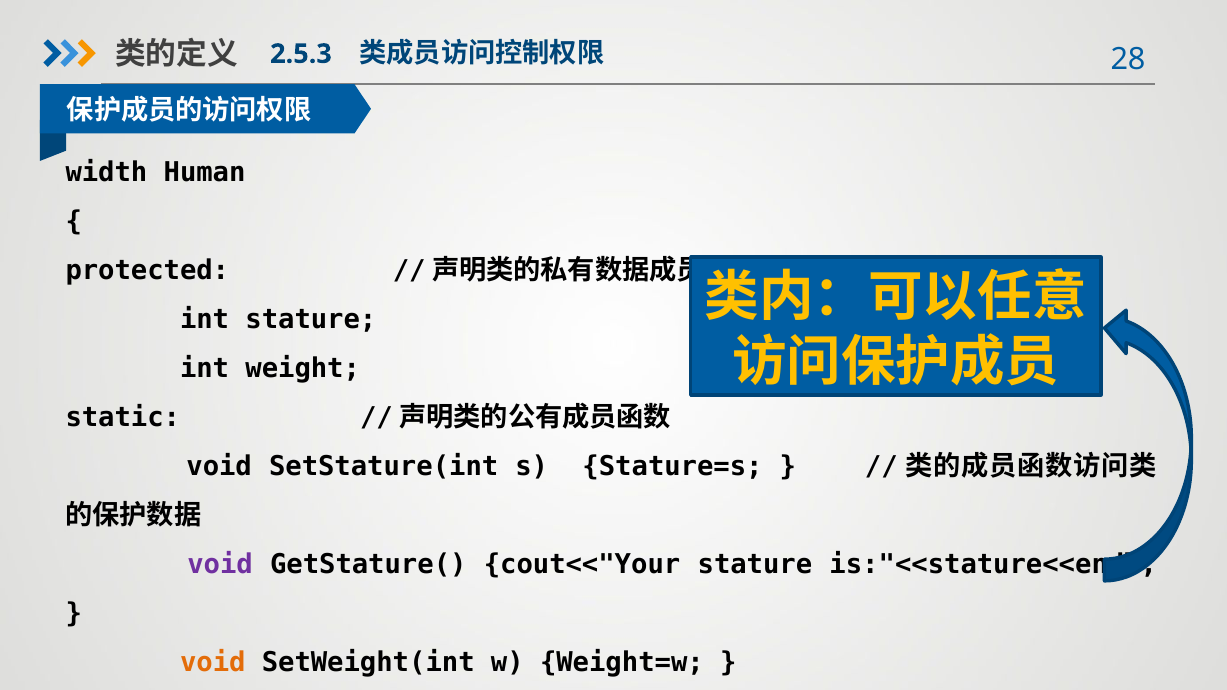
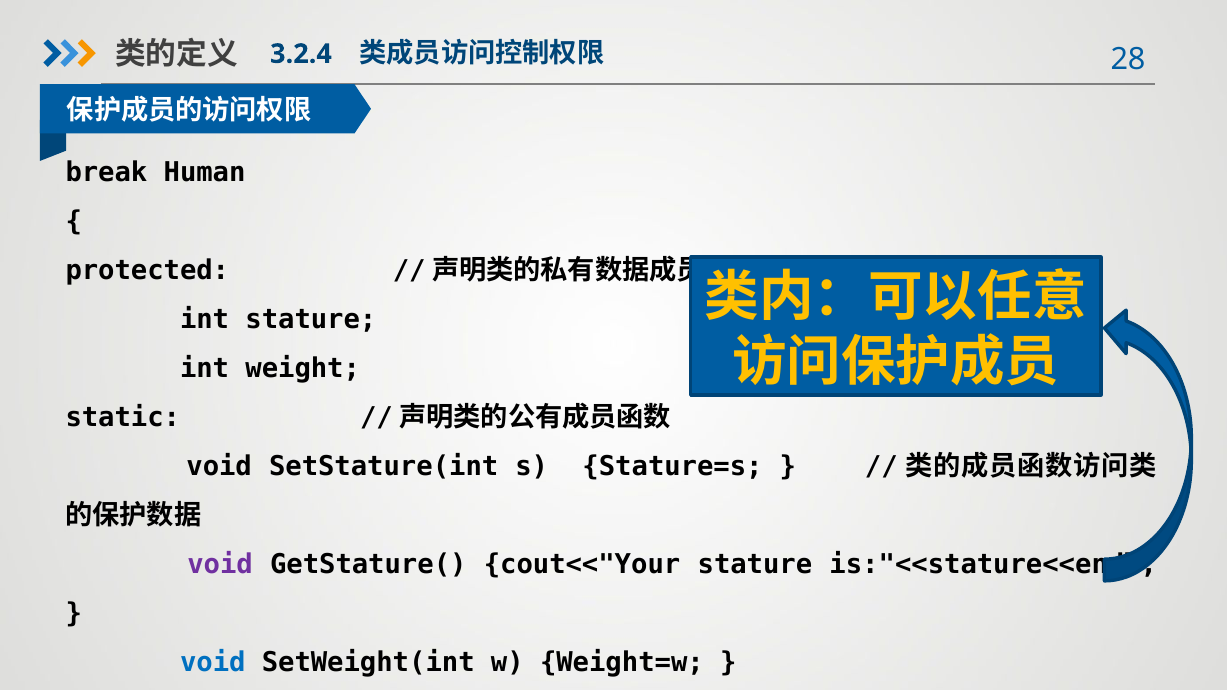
2.5.3: 2.5.3 -> 3.2.4 (301, 54)
width: width -> break (106, 172)
void colour: orange -> blue (213, 663)
